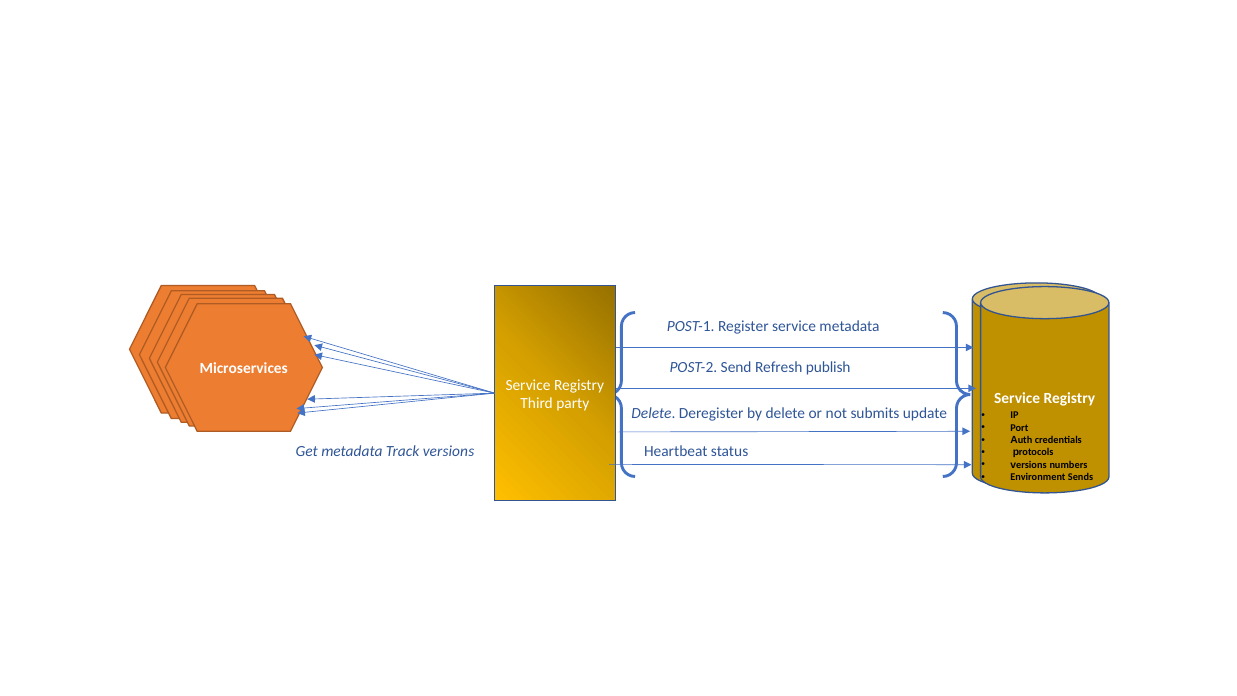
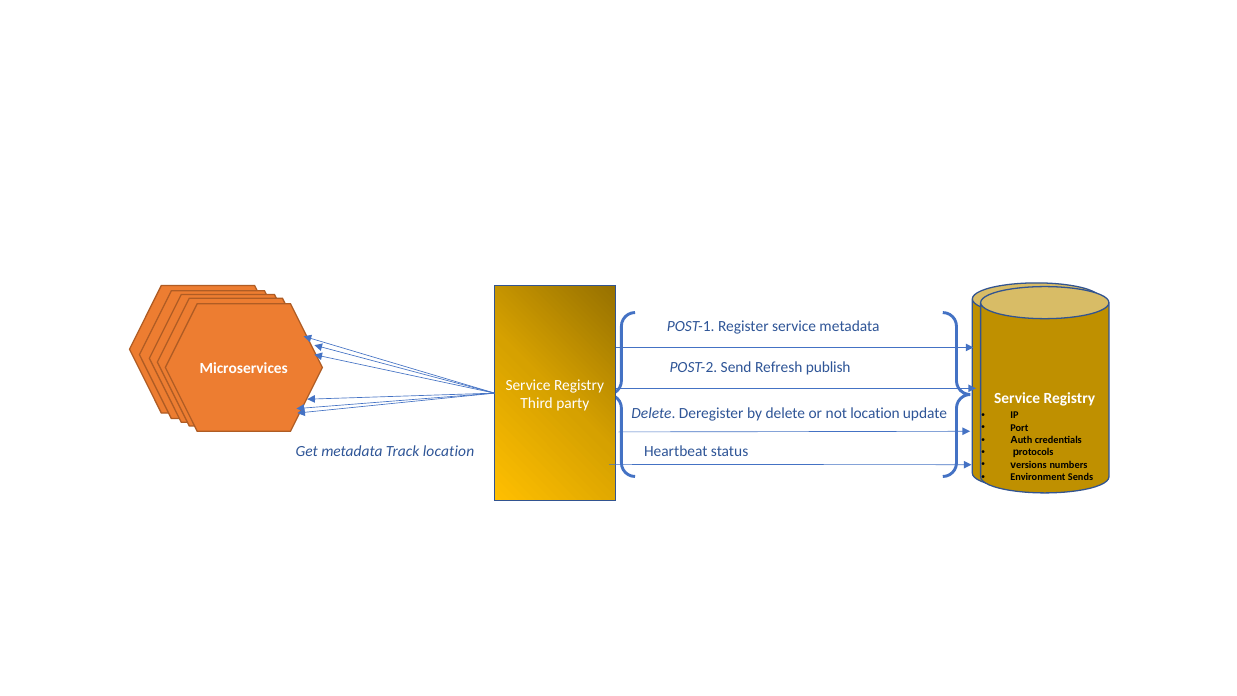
not submits: submits -> location (875, 413)
Track versions: versions -> location (448, 452)
